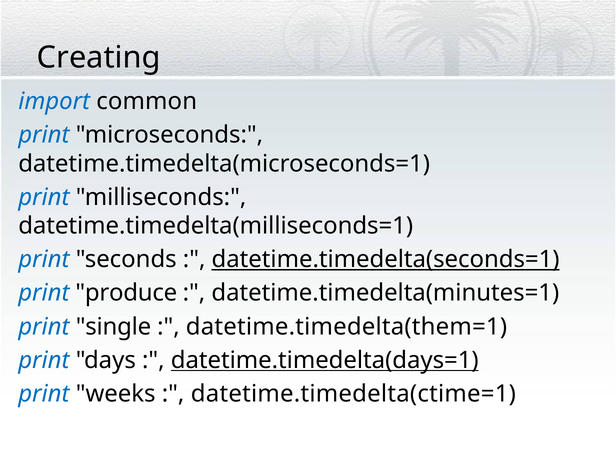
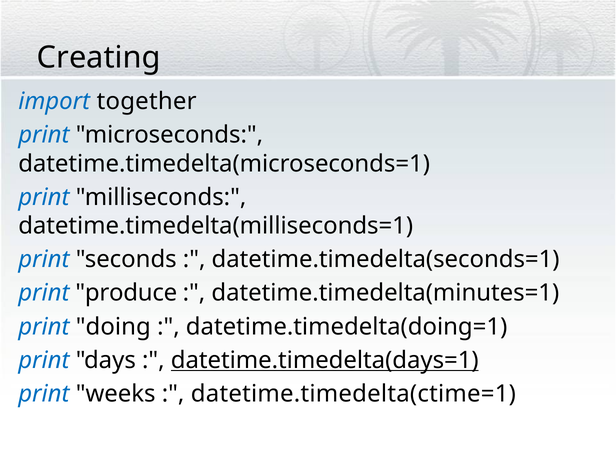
common: common -> together (147, 101)
datetime.timedelta(seconds=1 underline: present -> none (386, 259)
single: single -> doing (113, 327)
datetime.timedelta(them=1: datetime.timedelta(them=1 -> datetime.timedelta(doing=1 (347, 327)
